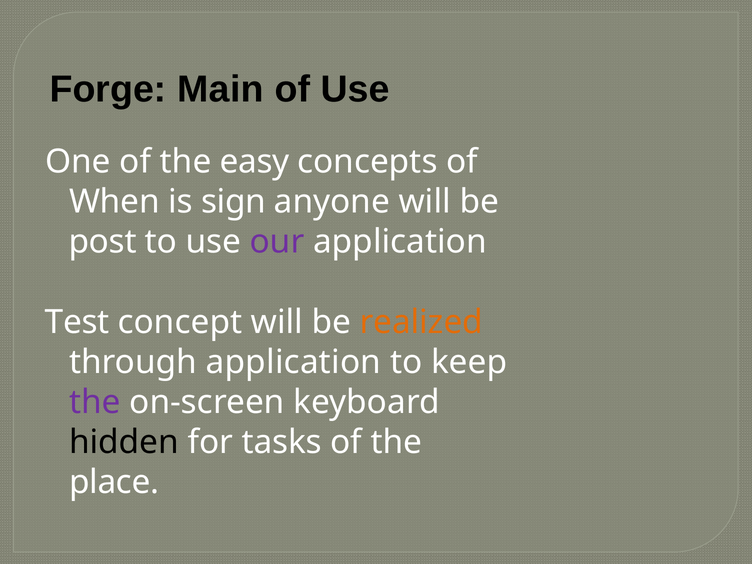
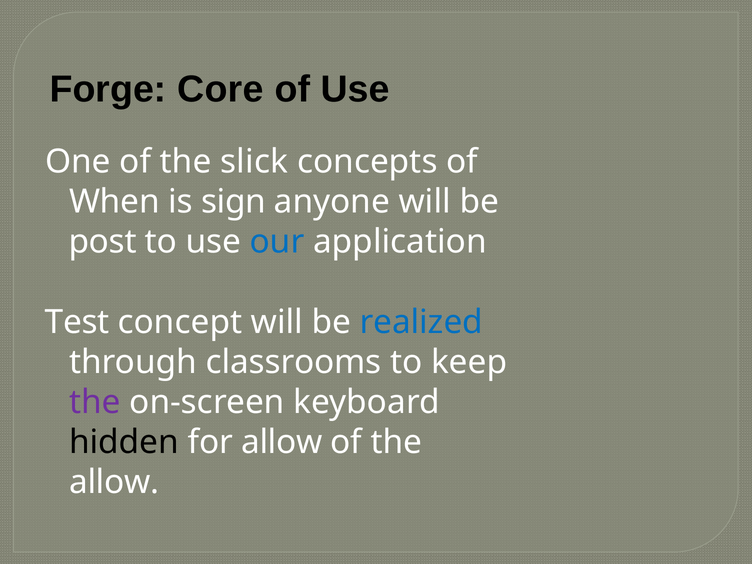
Main: Main -> Core (221, 89)
easy: easy -> slick (254, 162)
our colour: purple -> blue (277, 242)
realized colour: orange -> blue (421, 322)
through application: application -> classrooms (294, 362)
for tasks: tasks -> allow (282, 442)
place: place -> allow (114, 482)
